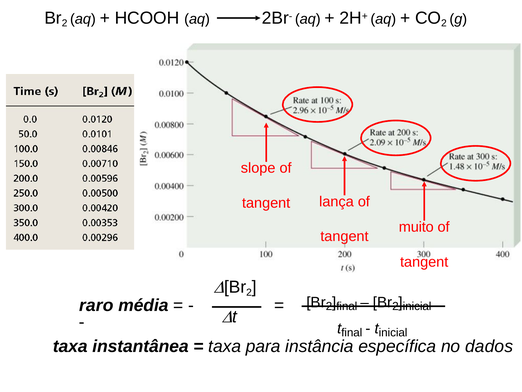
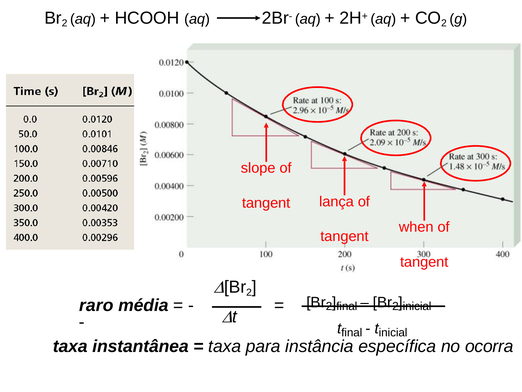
muito: muito -> when (416, 227)
dados: dados -> ocorra (489, 346)
